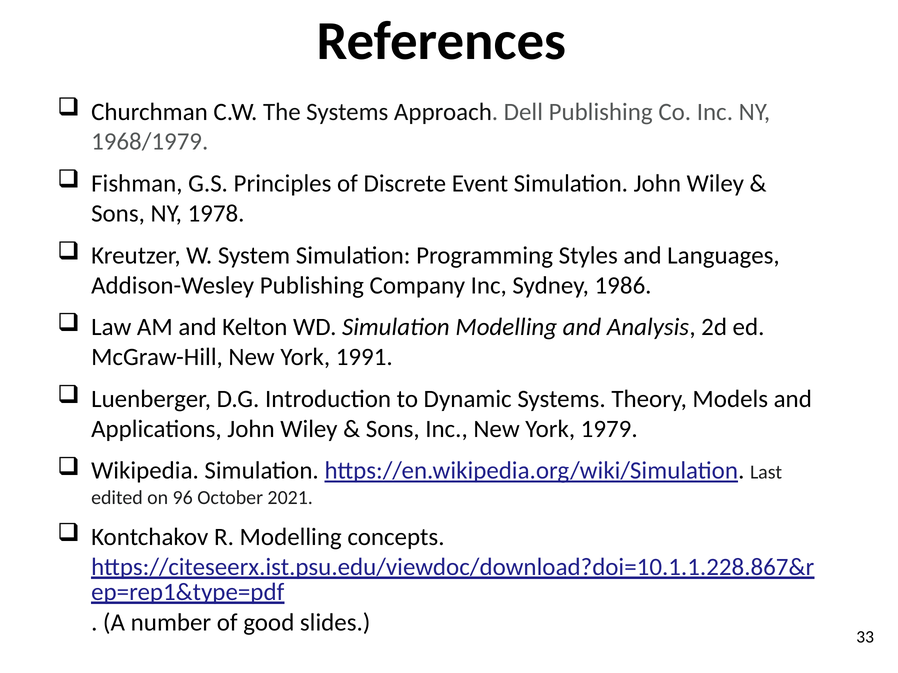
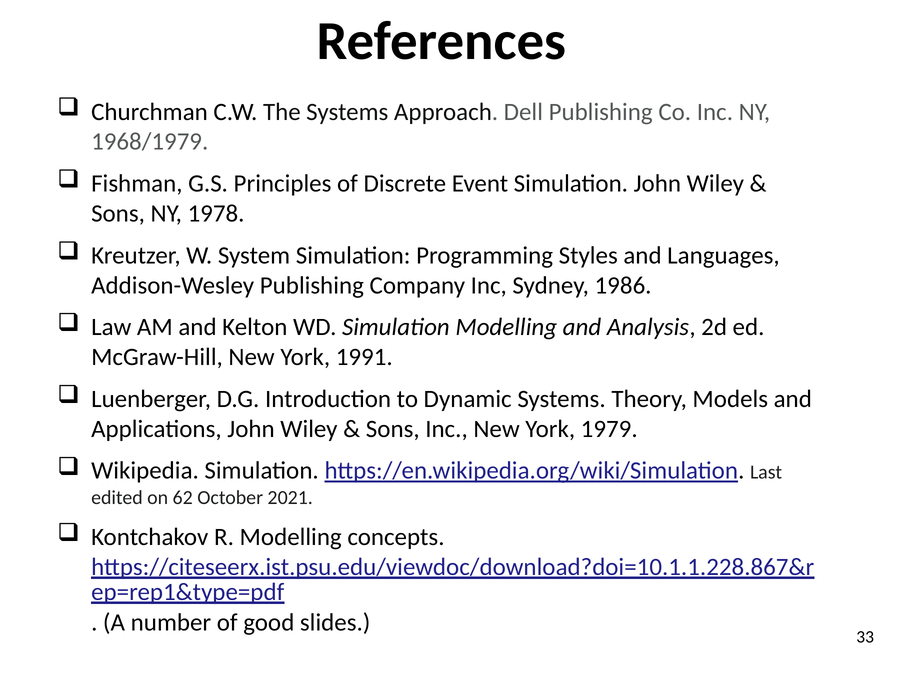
96: 96 -> 62 (183, 498)
